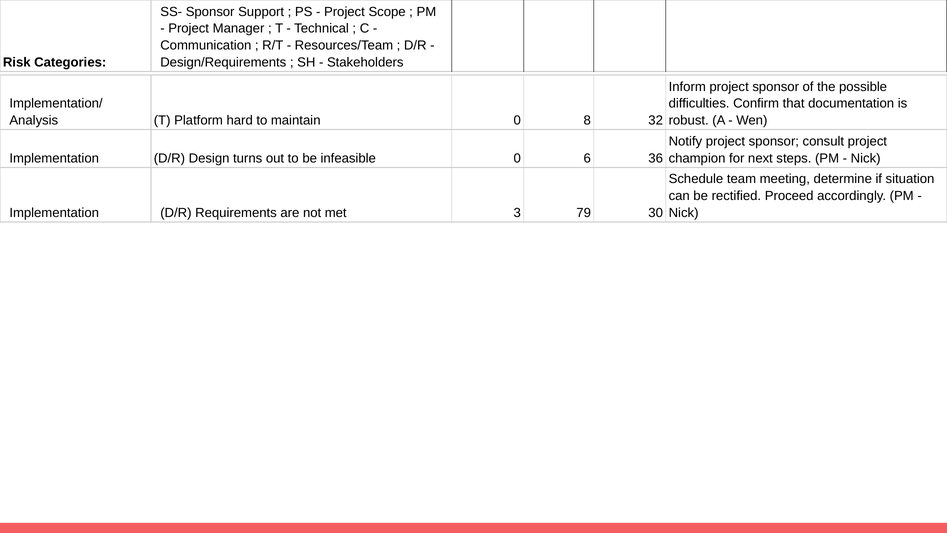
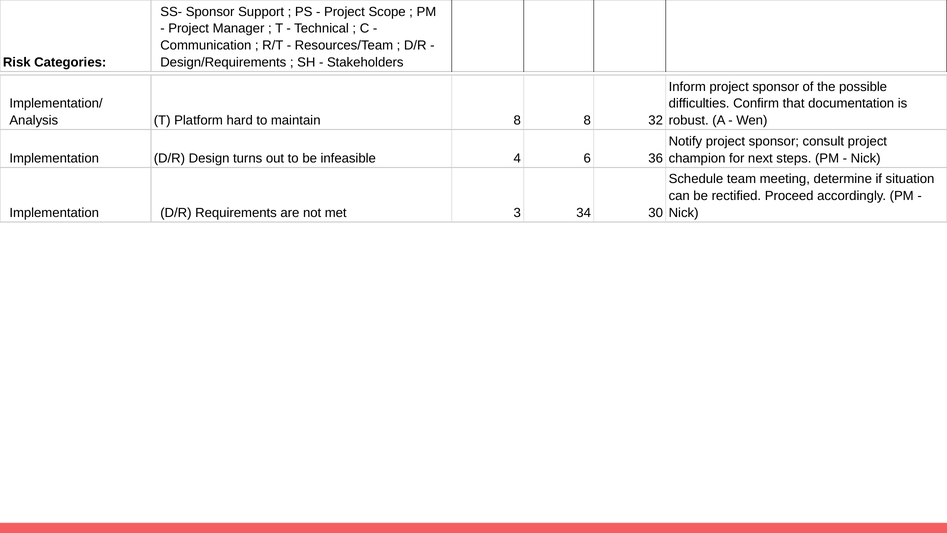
maintain 0: 0 -> 8 (517, 120)
infeasible 0: 0 -> 4 (517, 158)
79: 79 -> 34 (584, 213)
